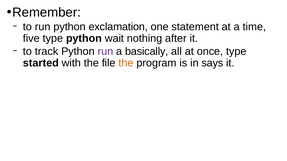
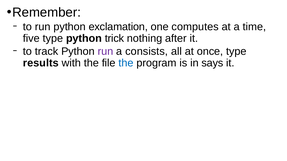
statement: statement -> computes (195, 27)
wait: wait -> trick (114, 38)
basically: basically -> consists (147, 51)
started: started -> results (41, 63)
the colour: orange -> blue (126, 63)
